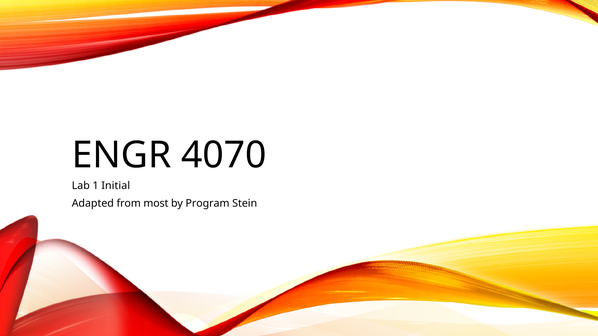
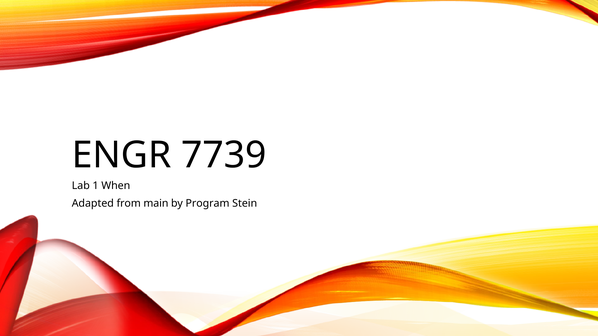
4070: 4070 -> 7739 (224, 155)
Initial: Initial -> When (116, 186)
most: most -> main (156, 204)
